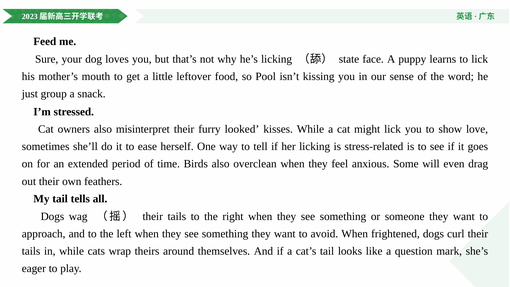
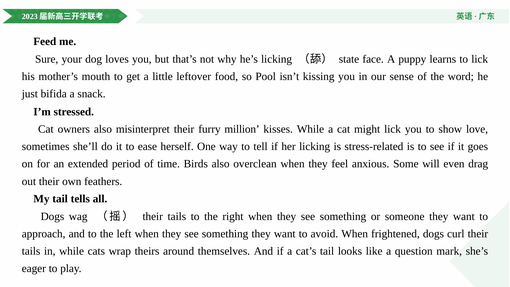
group: group -> bifida (54, 94)
looked: looked -> million (242, 129)
